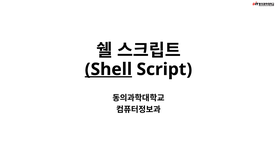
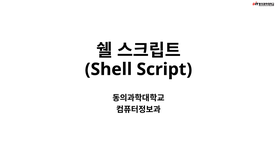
Shell underline: present -> none (108, 69)
